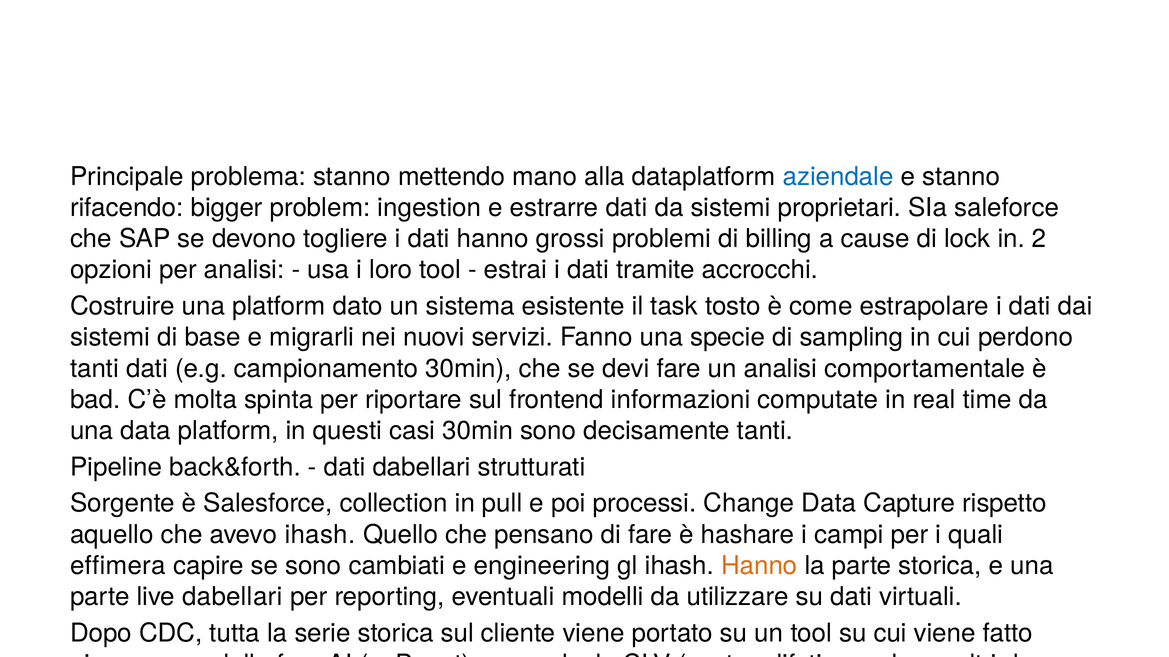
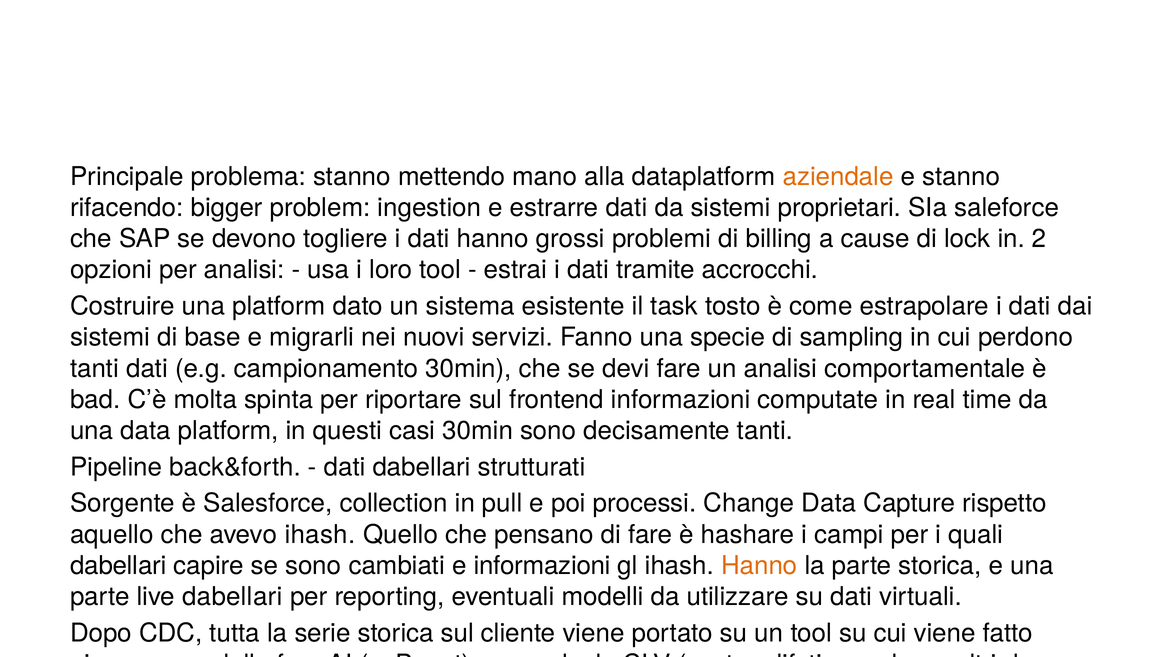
aziendale colour: blue -> orange (838, 177)
effimera: effimera -> dabellari (118, 566)
e engineering: engineering -> informazioni (542, 566)
